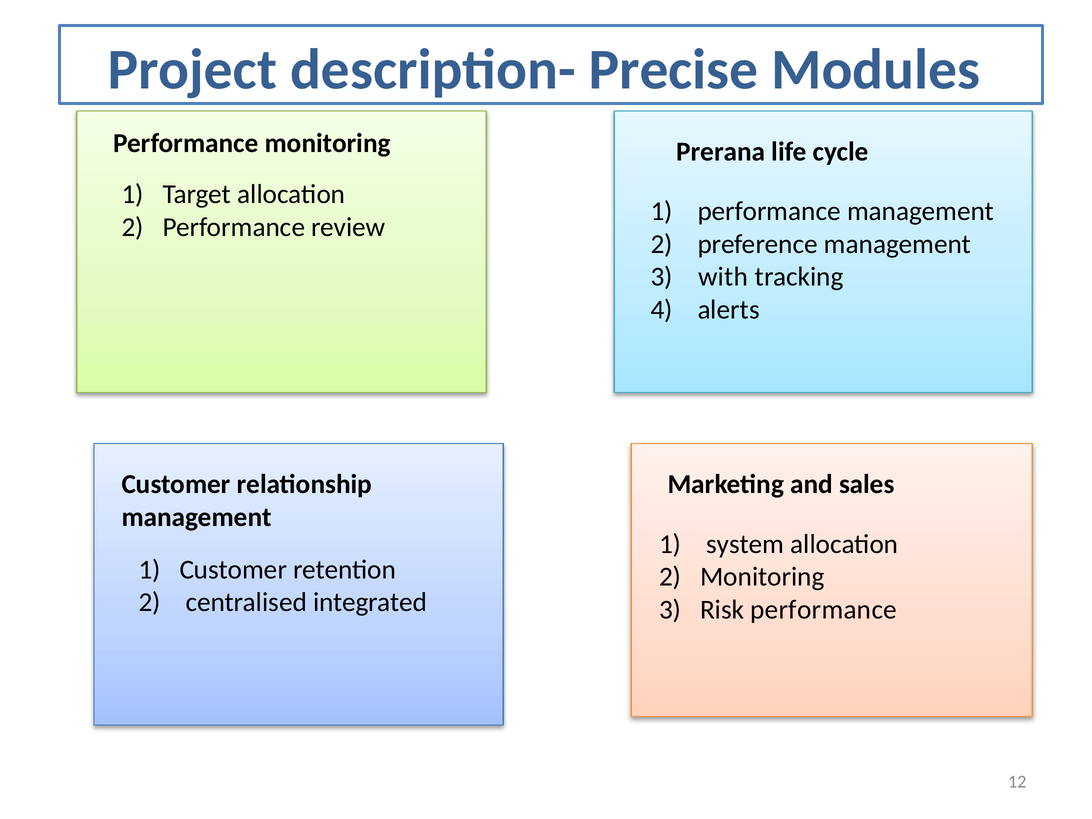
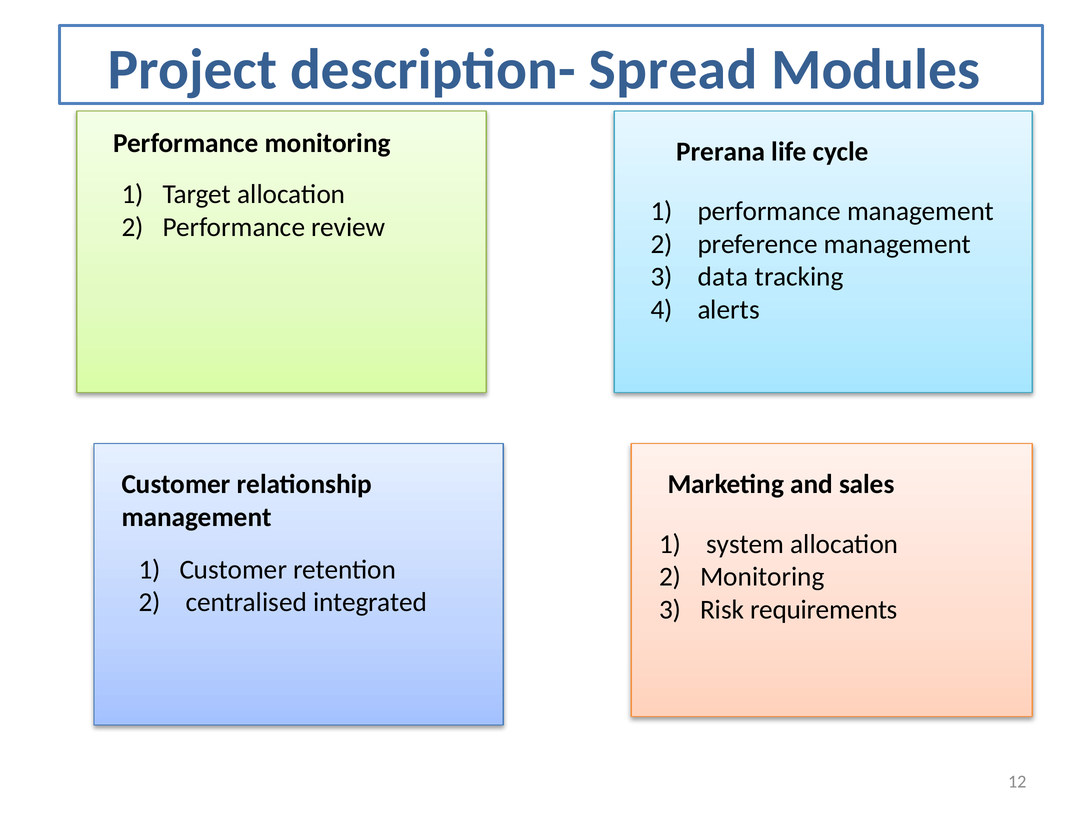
Precise: Precise -> Spread (673, 70)
with: with -> data (723, 277)
Risk performance: performance -> requirements (824, 610)
